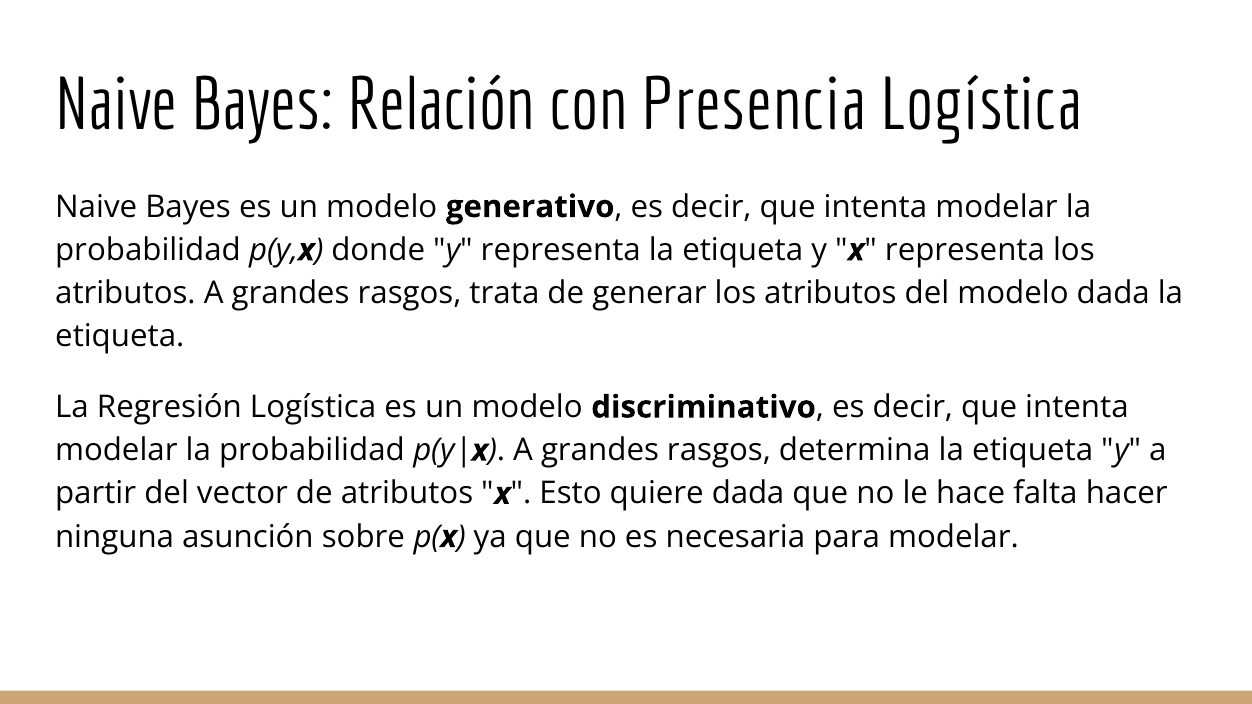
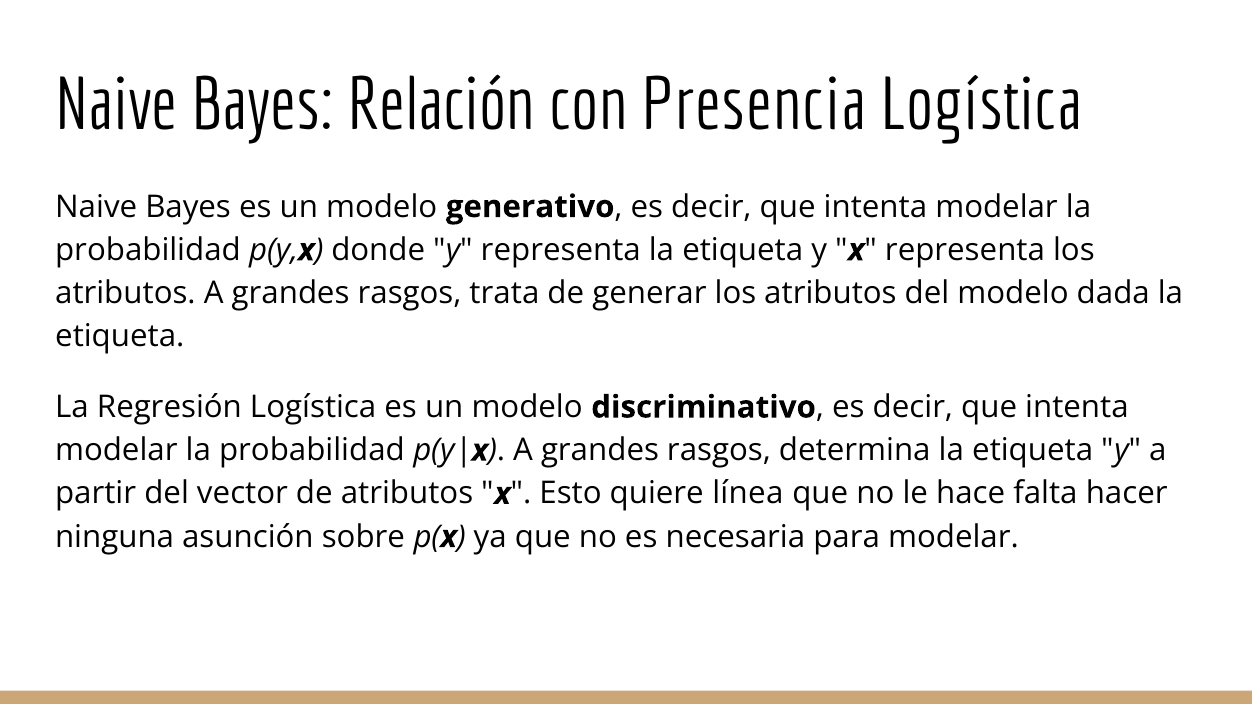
quiere dada: dada -> línea (748, 494)
